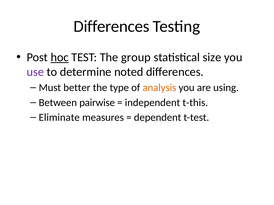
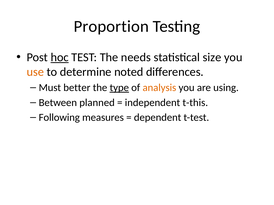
Differences: Differences -> Proportion (111, 27)
group: group -> needs (136, 57)
use colour: purple -> orange (35, 72)
type underline: none -> present (119, 88)
pairwise: pairwise -> planned (97, 103)
Eliminate: Eliminate -> Following (59, 118)
